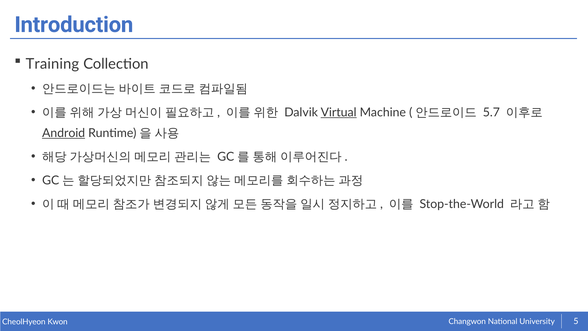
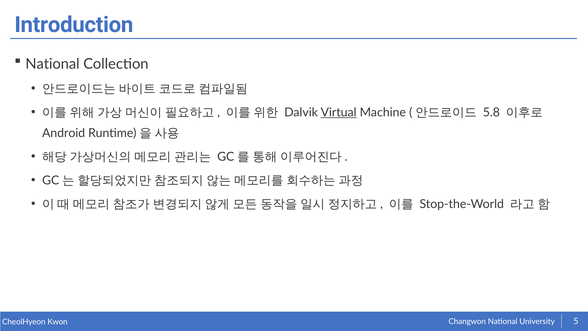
Training: Training -> National (52, 64)
5.7: 5.7 -> 5.8 (491, 112)
Android underline: present -> none (64, 133)
